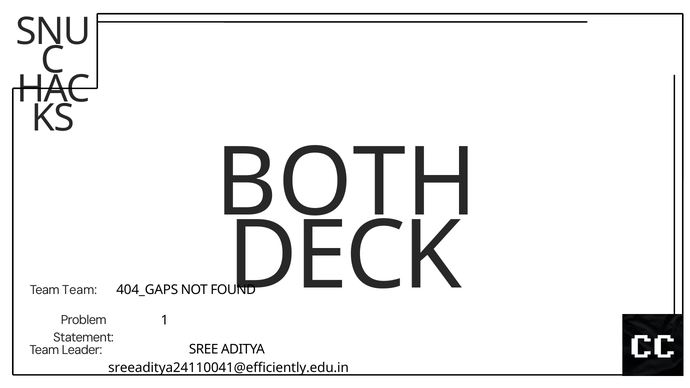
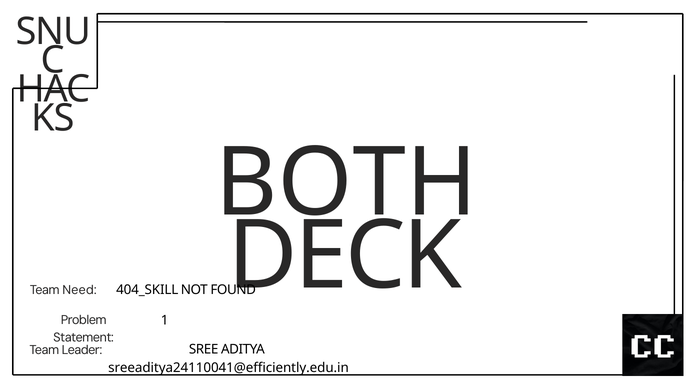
Team Team: Team -> Need (79, 290)
404_GAPS: 404_GAPS -> 404_SKILL (147, 290)
